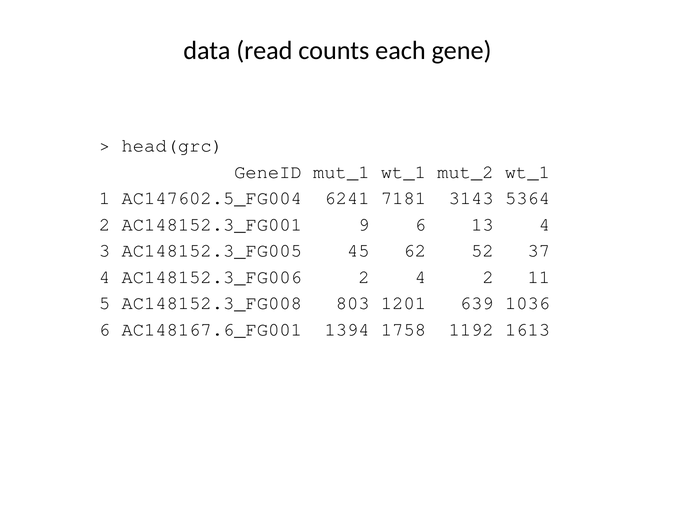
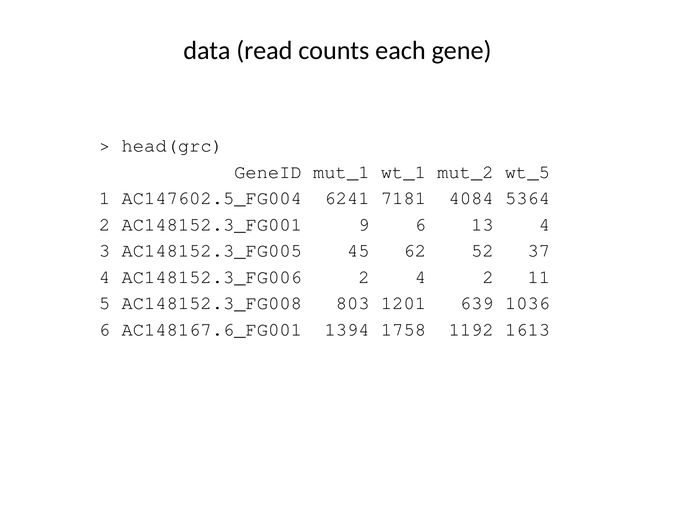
mut_2 wt_1: wt_1 -> wt_5 (527, 172)
3143: 3143 -> 4084 (471, 198)
